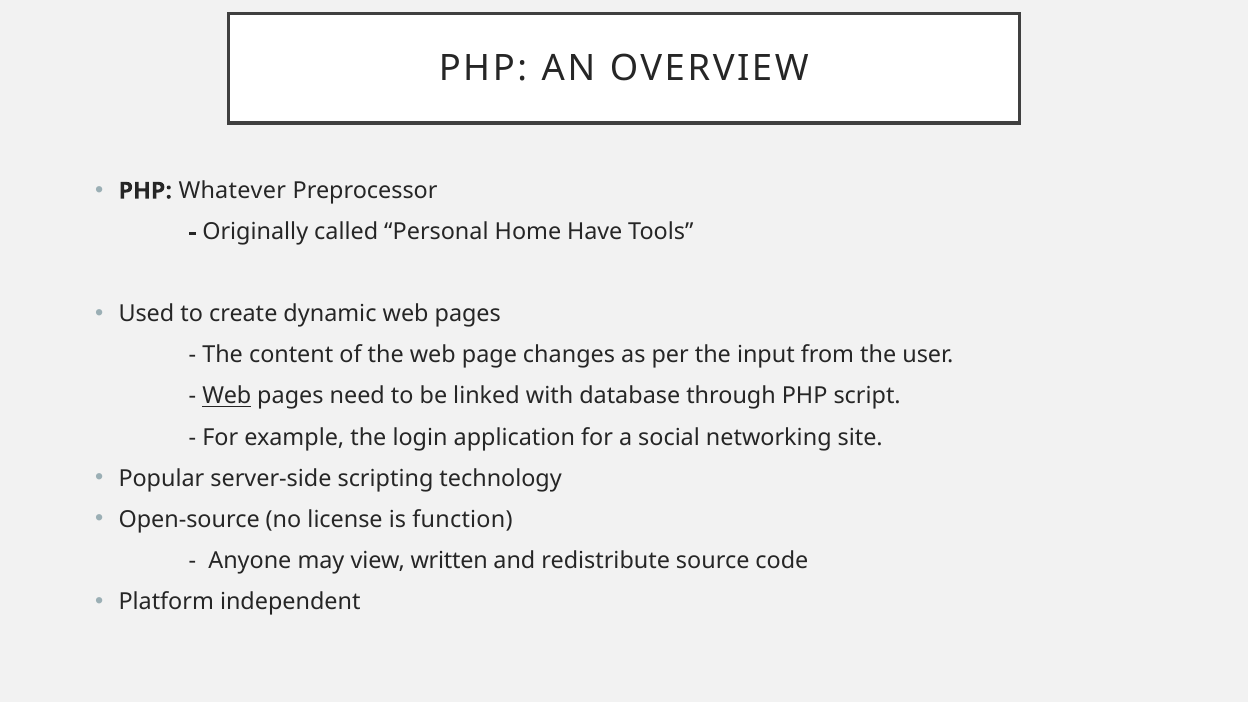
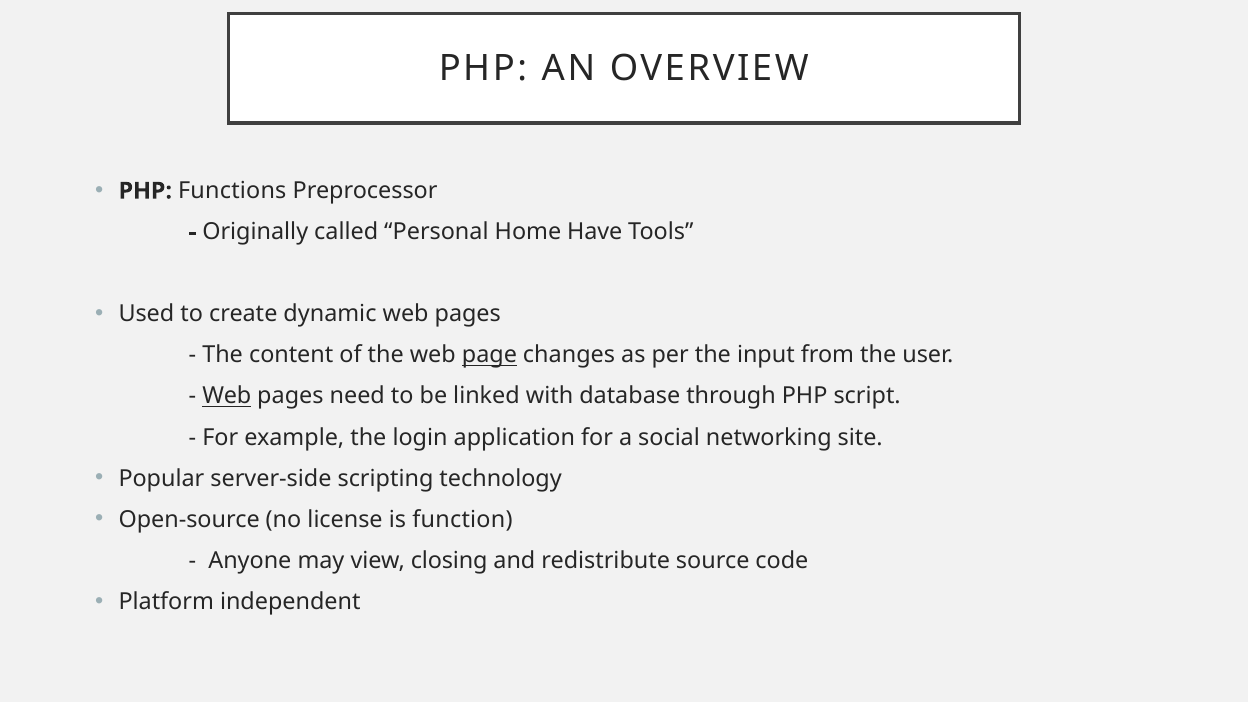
Whatever: Whatever -> Functions (232, 191)
page underline: none -> present (489, 355)
written: written -> closing (449, 561)
